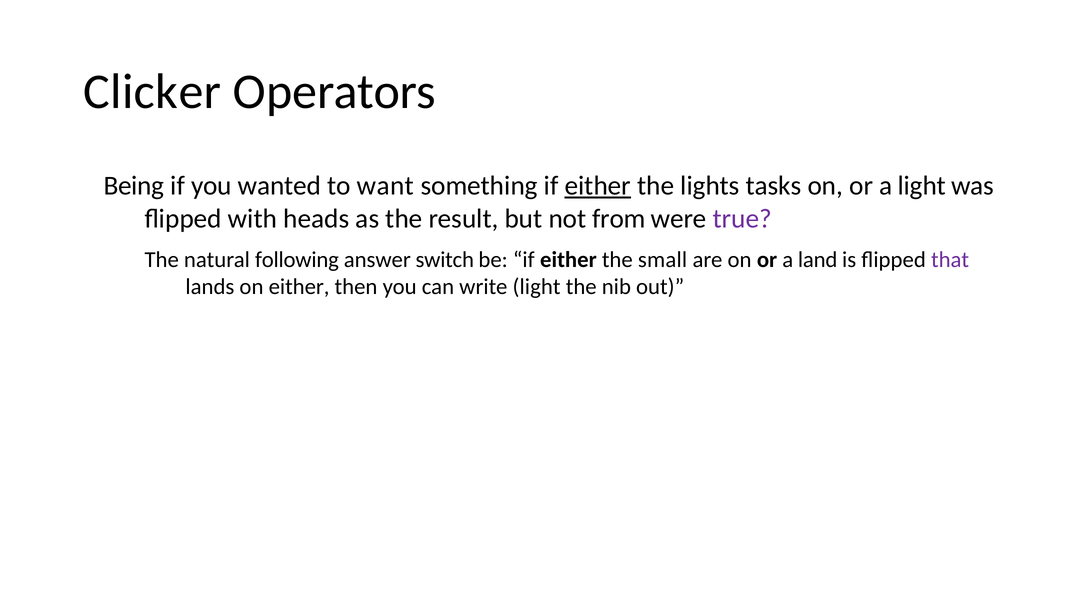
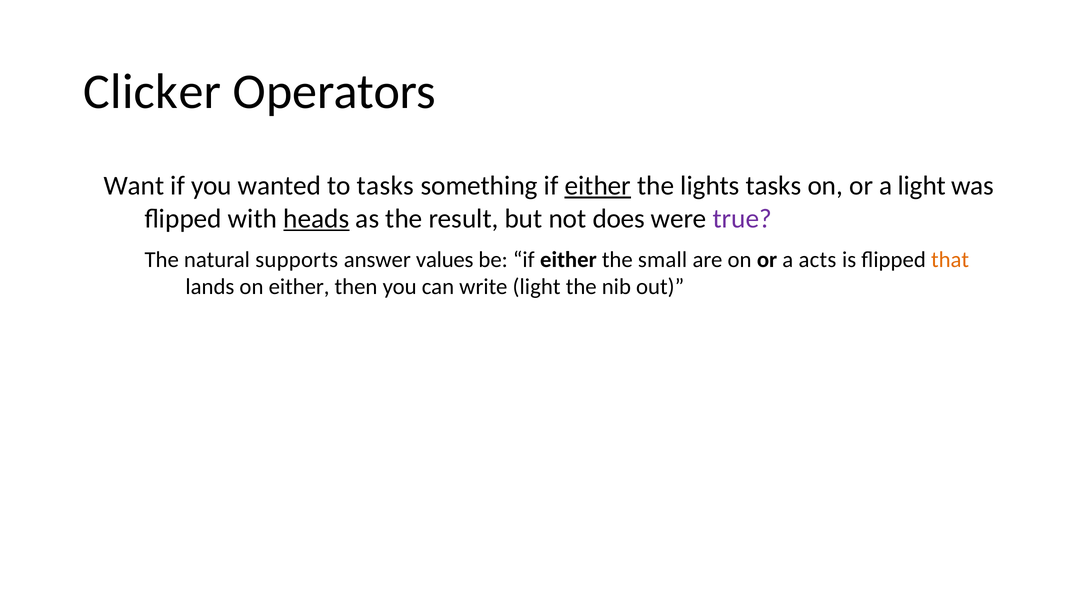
Being: Being -> Want (134, 186)
to want: want -> tasks (385, 186)
heads underline: none -> present (316, 219)
from: from -> does (619, 219)
following: following -> supports (297, 260)
switch: switch -> values (445, 260)
land: land -> acts (817, 260)
that colour: purple -> orange (950, 260)
